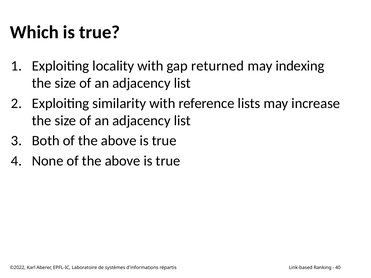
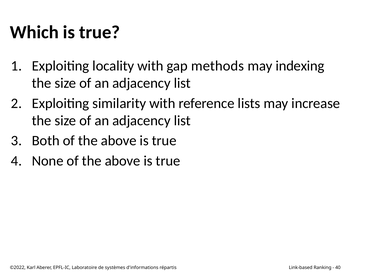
returned: returned -> methods (218, 66)
